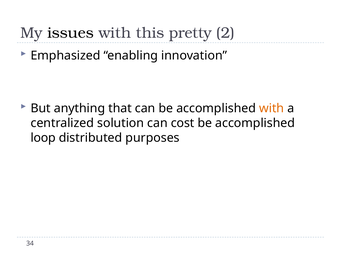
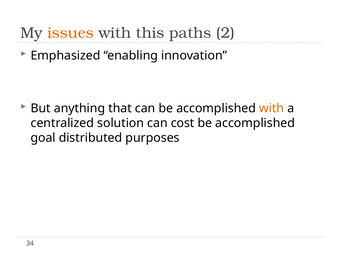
issues colour: black -> orange (71, 33)
pretty: pretty -> paths (190, 33)
loop: loop -> goal (43, 138)
